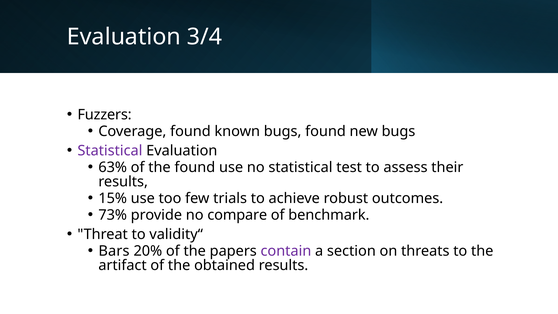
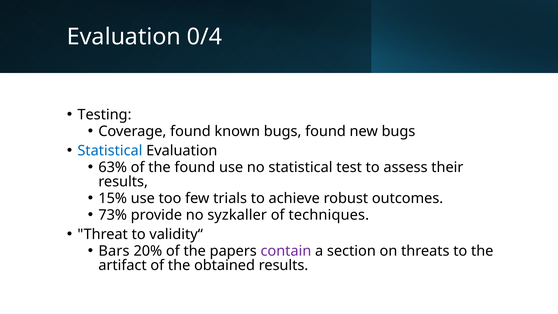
3/4: 3/4 -> 0/4 (204, 37)
Fuzzers: Fuzzers -> Testing (104, 115)
Statistical colour: purple -> blue (110, 151)
compare: compare -> syzkaller (237, 215)
benchmark: benchmark -> techniques (329, 215)
